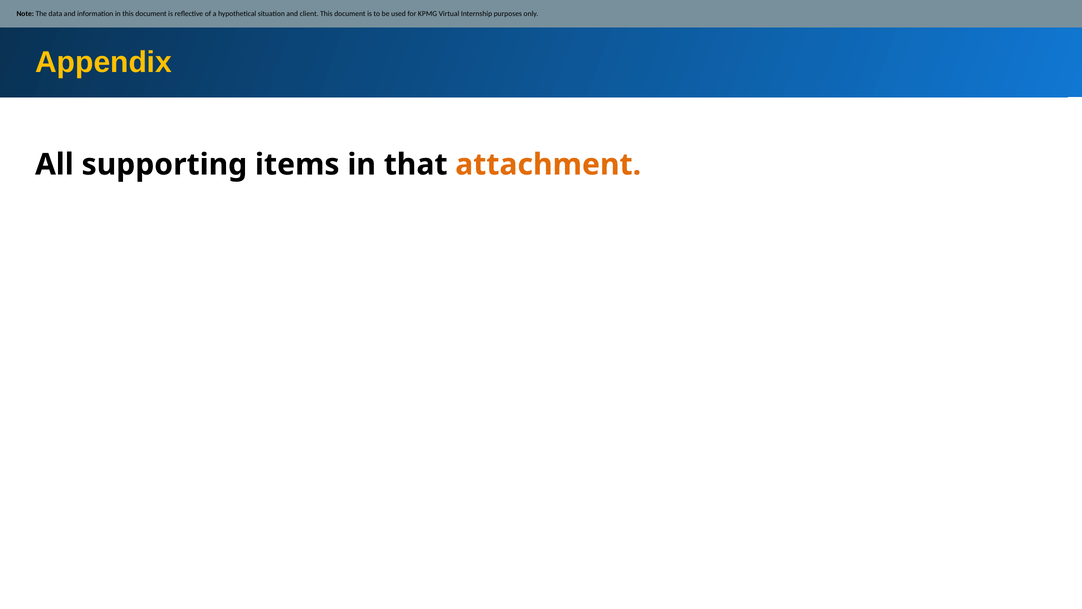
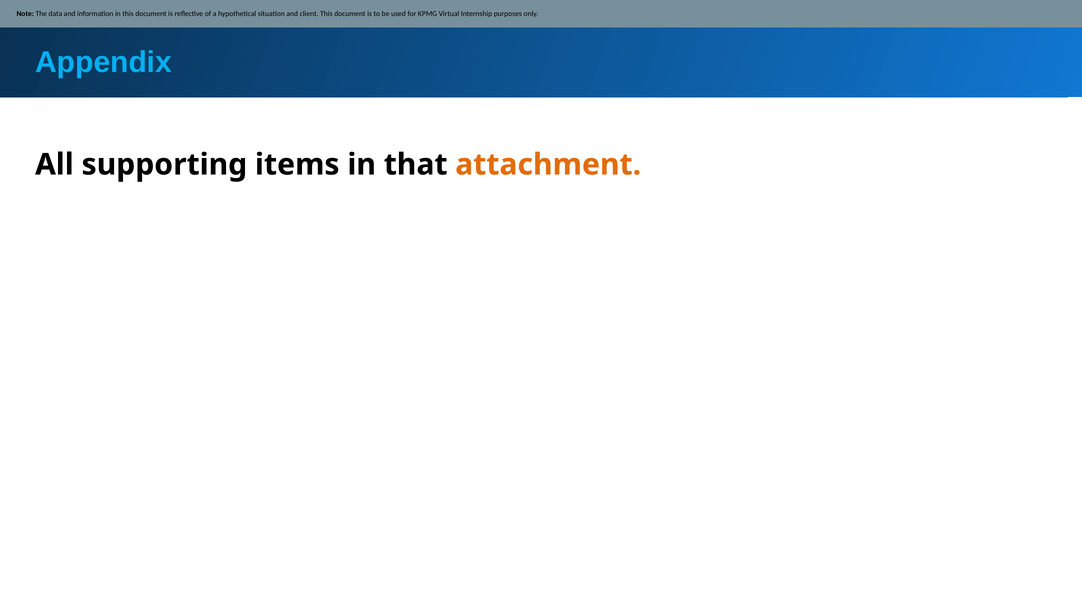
Appendix colour: yellow -> light blue (104, 62)
